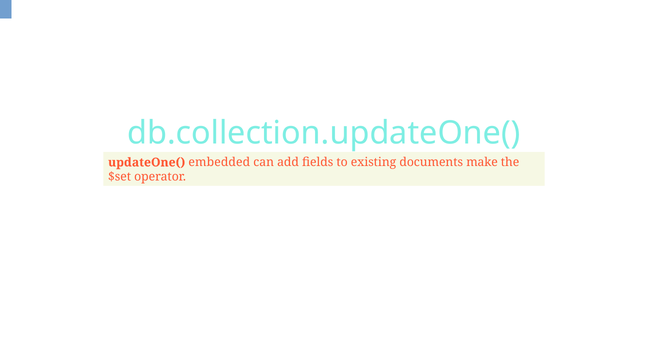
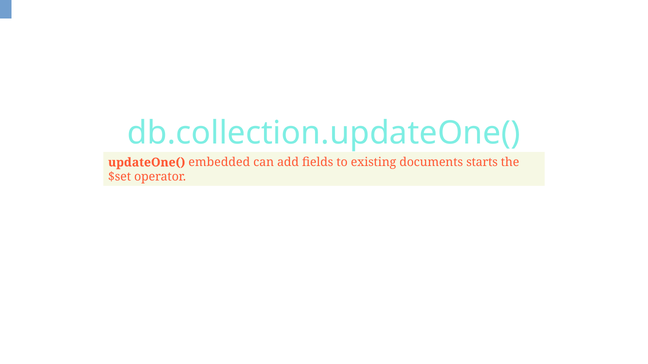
make: make -> starts (482, 163)
